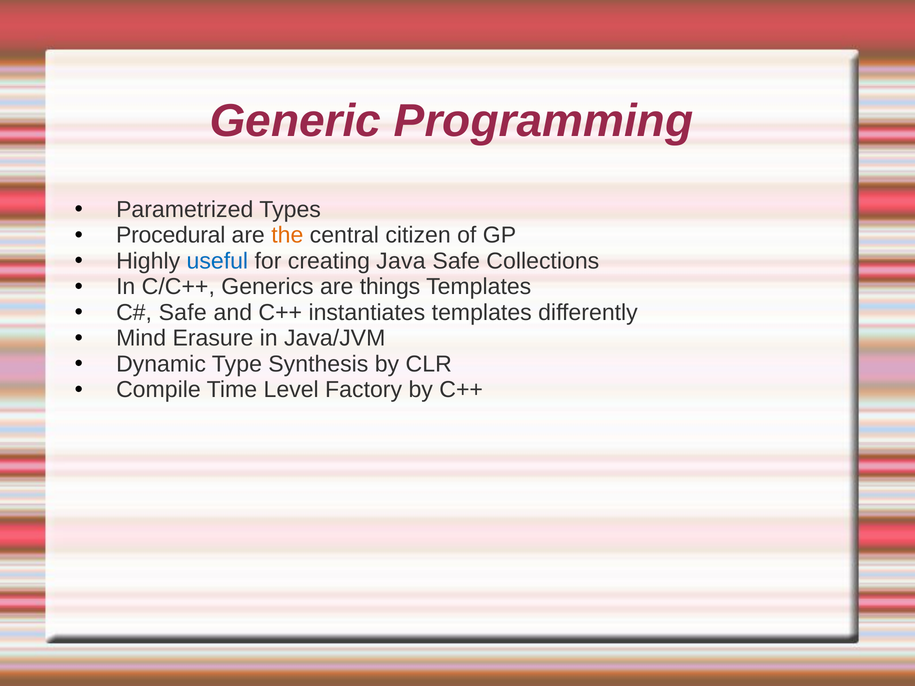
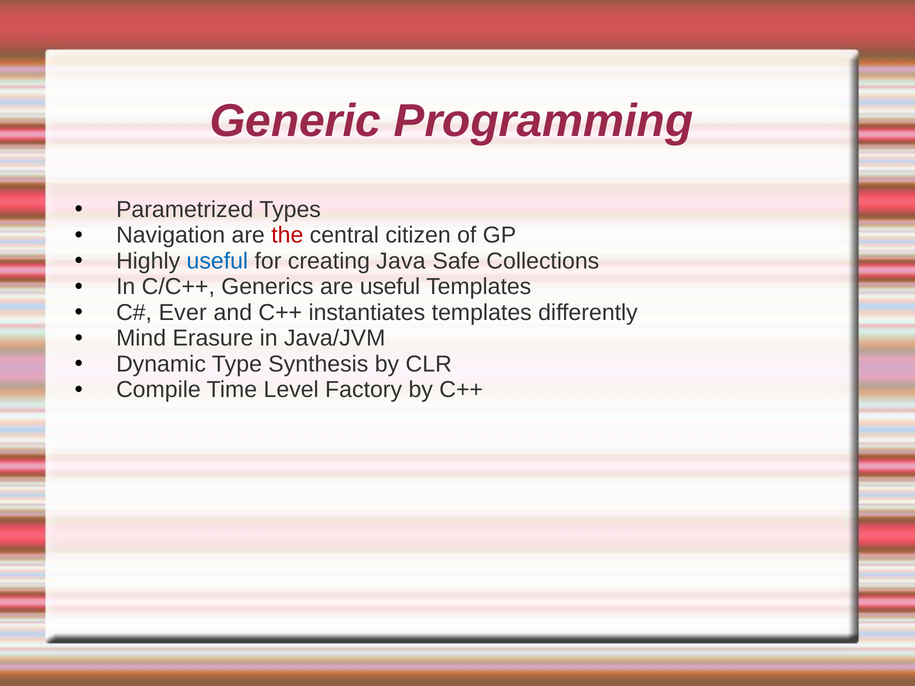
Procedural: Procedural -> Navigation (171, 235)
the colour: orange -> red (287, 235)
are things: things -> useful (390, 287)
Safe: Safe -> Ever (183, 313)
